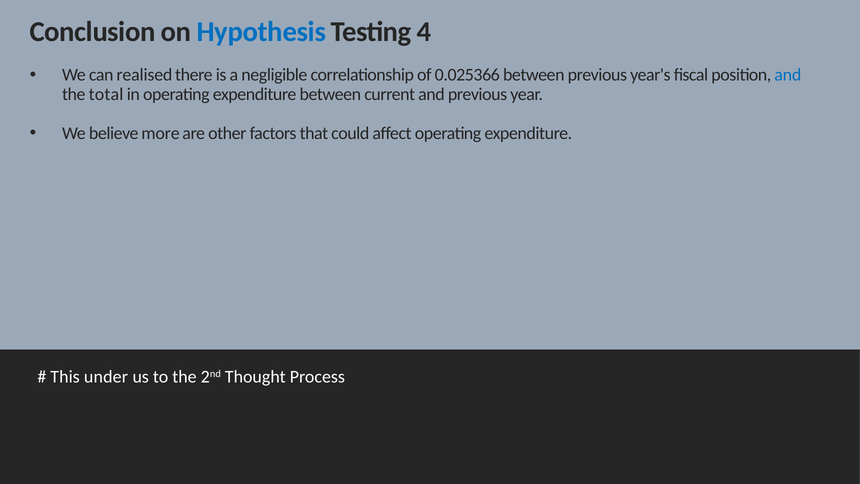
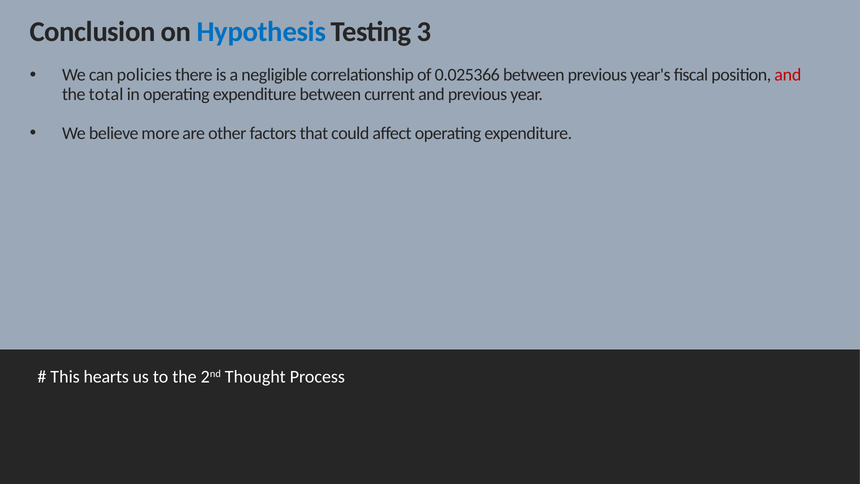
4: 4 -> 3 (424, 32)
realised: realised -> policies (144, 75)
and colour: blue -> red (788, 75)
under: under -> hearts (106, 376)
